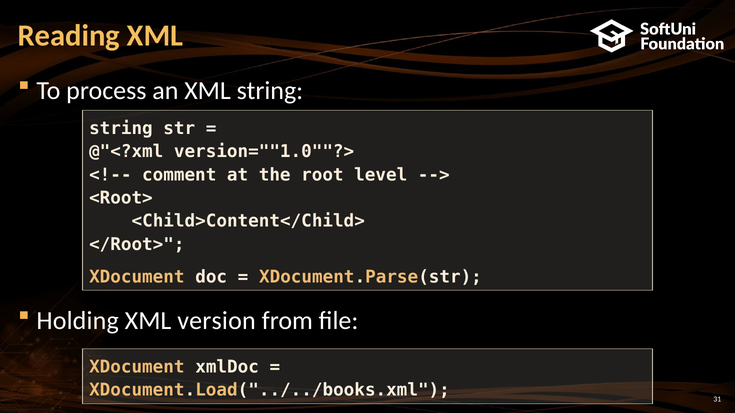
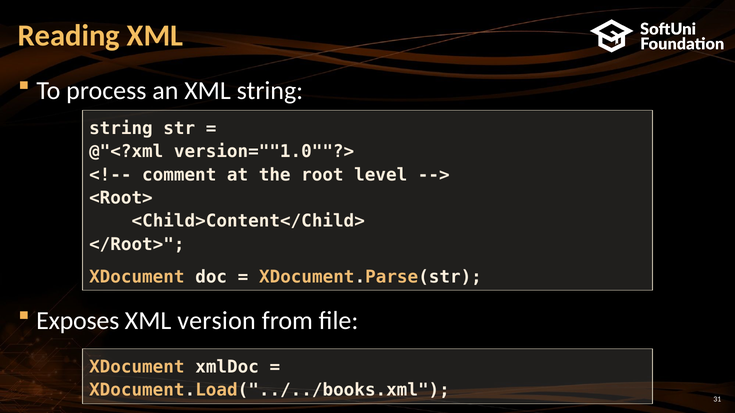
Holding: Holding -> Exposes (78, 321)
